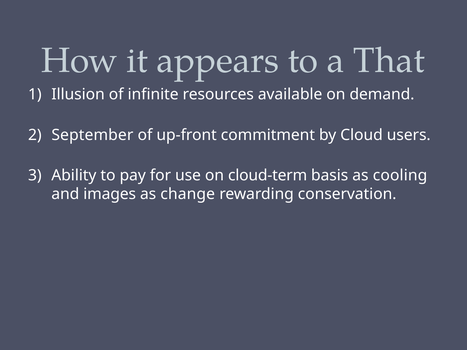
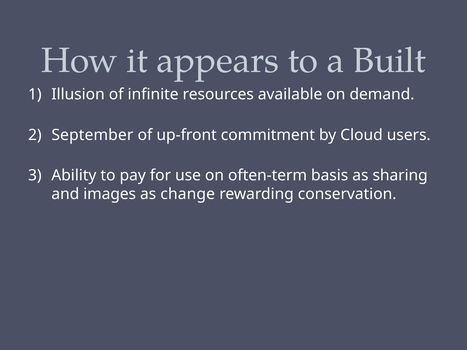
That: That -> Built (389, 61)
cloud-term: cloud-term -> often-term (268, 175)
cooling: cooling -> sharing (400, 175)
